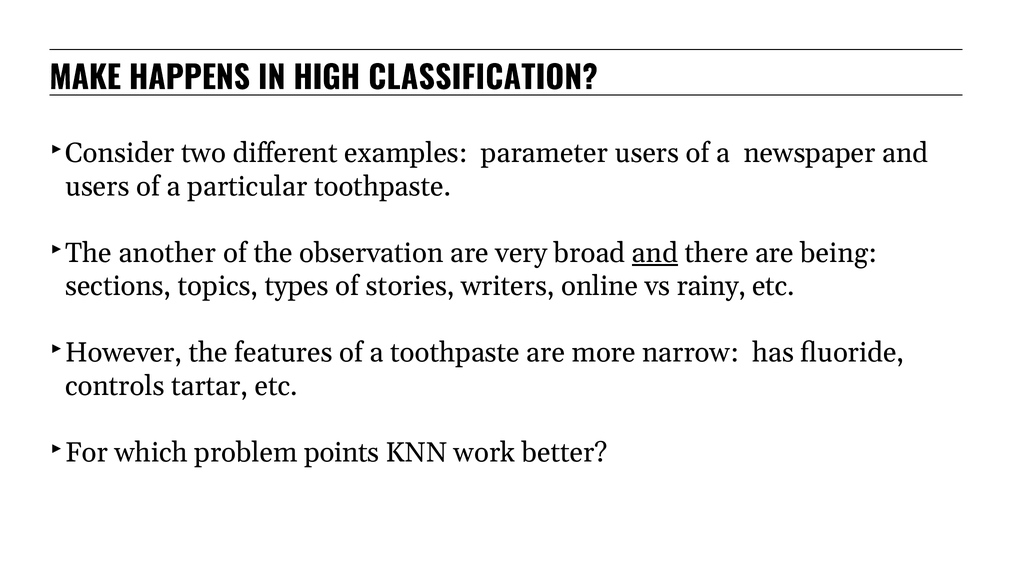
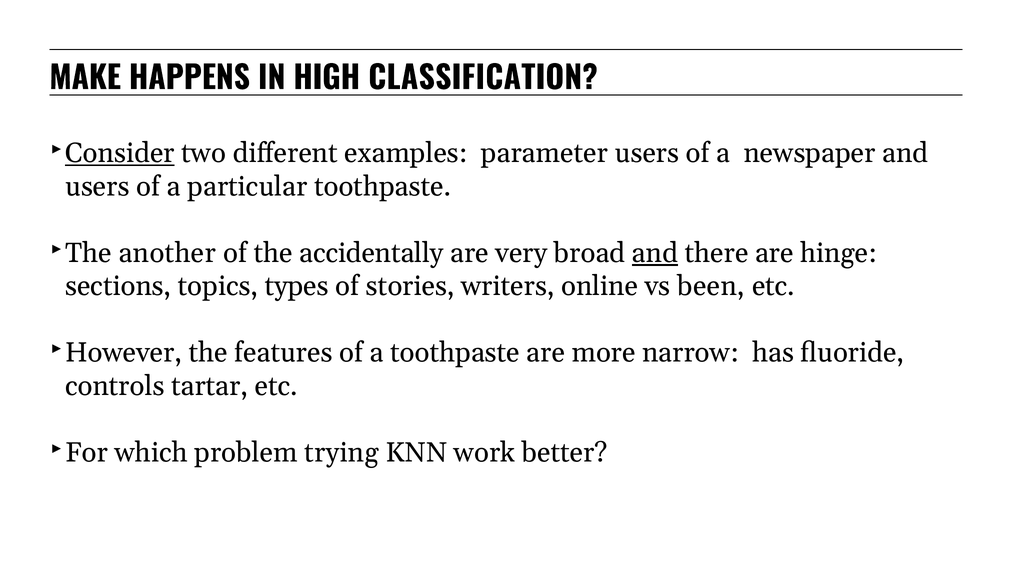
Consider underline: none -> present (120, 153)
observation: observation -> accidentally (371, 253)
being: being -> hinge (839, 253)
rainy: rainy -> been (711, 286)
points: points -> trying (341, 452)
